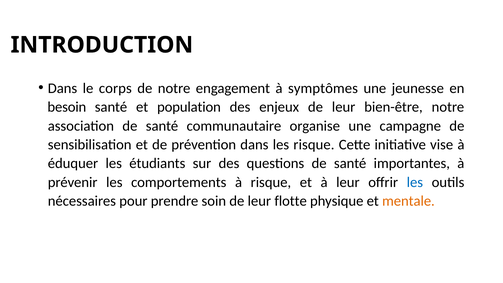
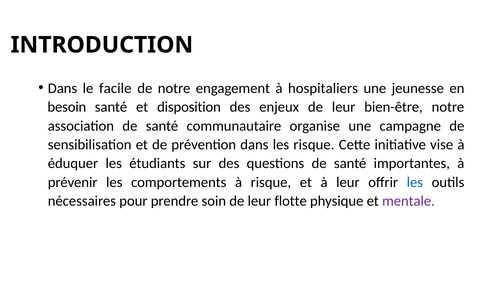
corps: corps -> facile (115, 88)
symptômes: symptômes -> hospitaliers (323, 88)
population: population -> disposition (189, 107)
mentale colour: orange -> purple (408, 201)
